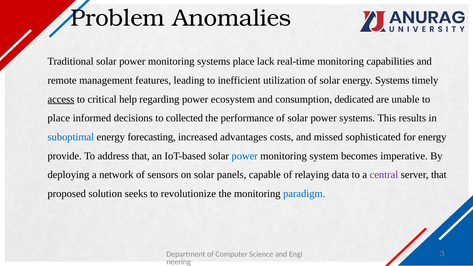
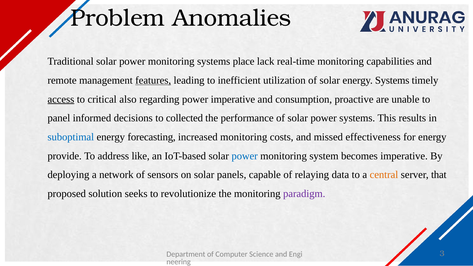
features underline: none -> present (153, 80)
help: help -> also (128, 99)
power ecosystem: ecosystem -> imperative (233, 99)
dedicated: dedicated -> proactive (354, 99)
place: place -> panel (59, 118)
increased advantages: advantages -> monitoring (244, 137)
sophisticated: sophisticated -> effectiveness (373, 137)
address that: that -> like (141, 156)
central colour: purple -> orange (384, 175)
paradigm colour: blue -> purple (304, 194)
